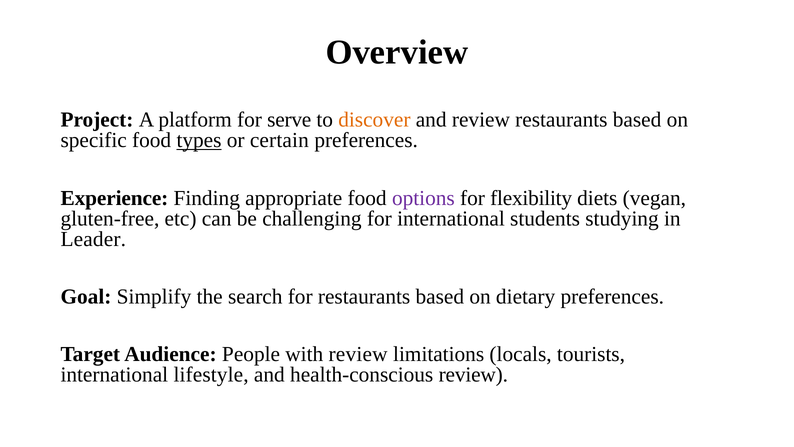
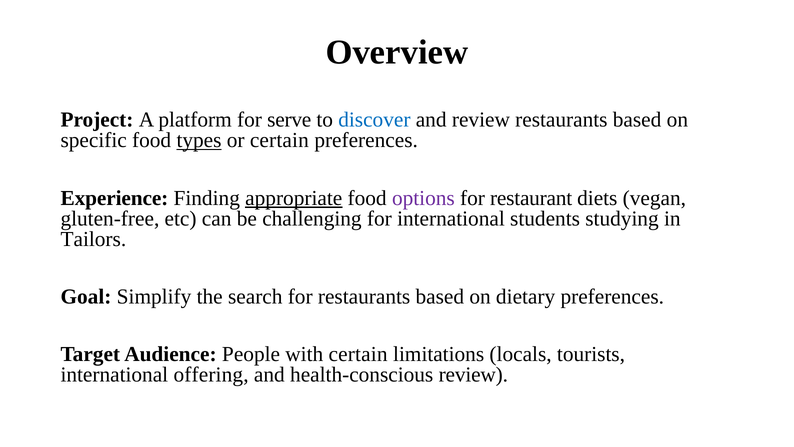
discover colour: orange -> blue (374, 120)
appropriate underline: none -> present (294, 198)
flexibility: flexibility -> restaurant (531, 198)
Leader: Leader -> Tailors (93, 239)
with review: review -> certain (358, 354)
lifestyle: lifestyle -> offering (211, 374)
